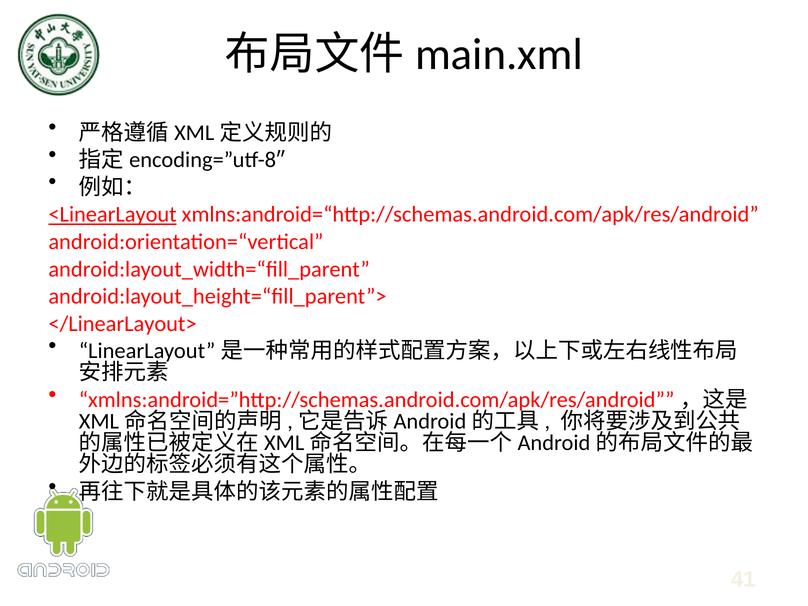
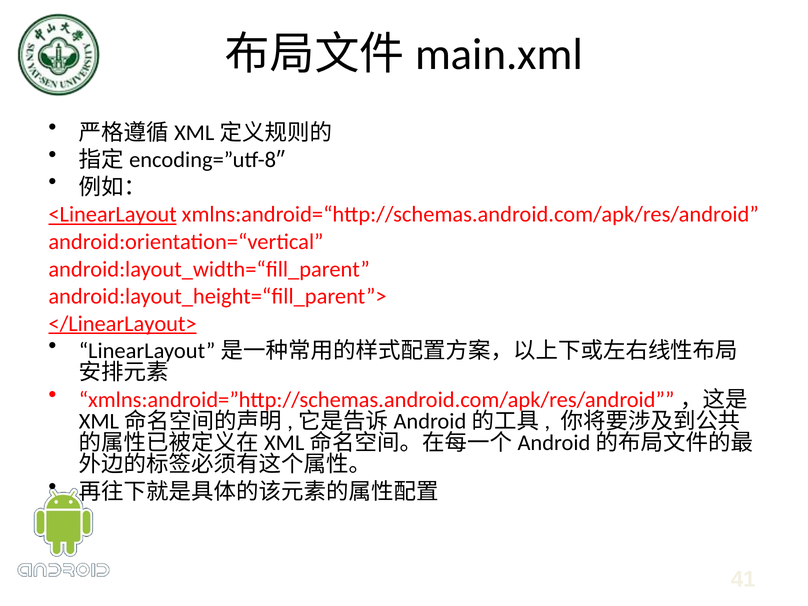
</LinearLayout> underline: none -> present (123, 324)
